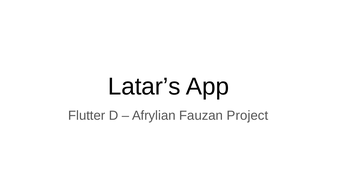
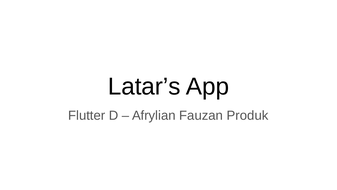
Project: Project -> Produk (248, 115)
